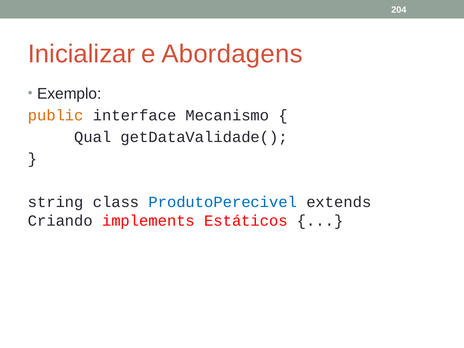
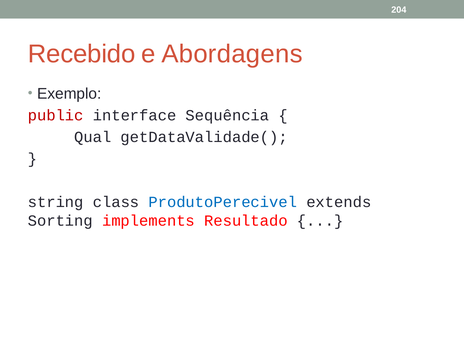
Inicializar: Inicializar -> Recebido (82, 54)
public colour: orange -> red (56, 116)
Mecanismo: Mecanismo -> Sequência (227, 116)
Criando: Criando -> Sorting (60, 221)
Estáticos: Estáticos -> Resultado (246, 221)
